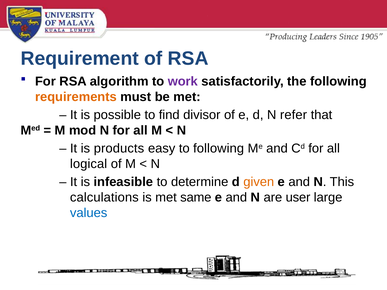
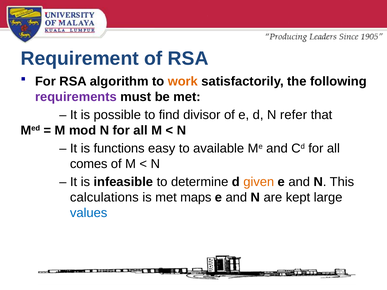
work colour: purple -> orange (183, 81)
requirements colour: orange -> purple (76, 97)
products: products -> functions (119, 149)
to following: following -> available (219, 149)
logical: logical -> comes (89, 164)
same: same -> maps (196, 198)
user: user -> kept (298, 198)
